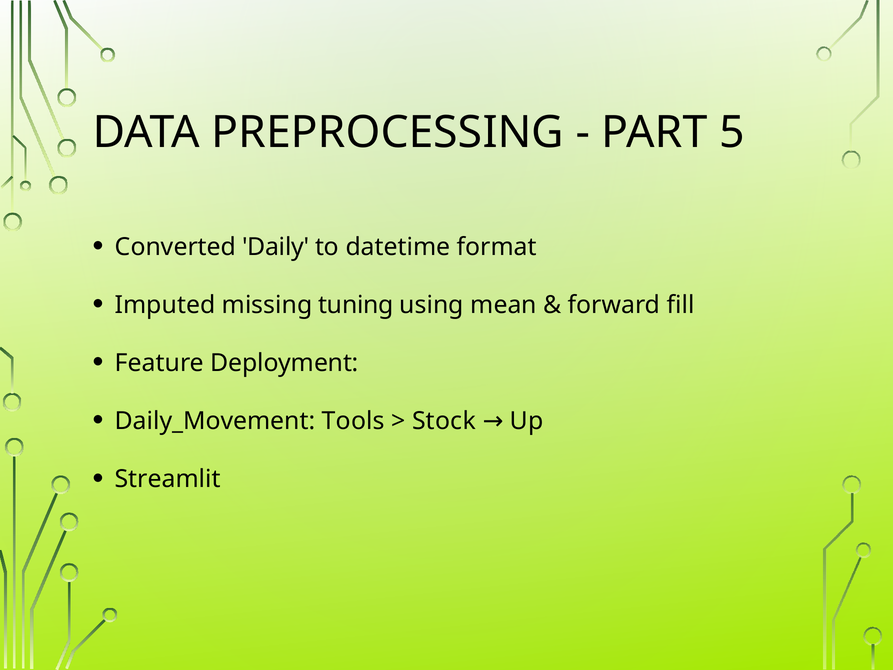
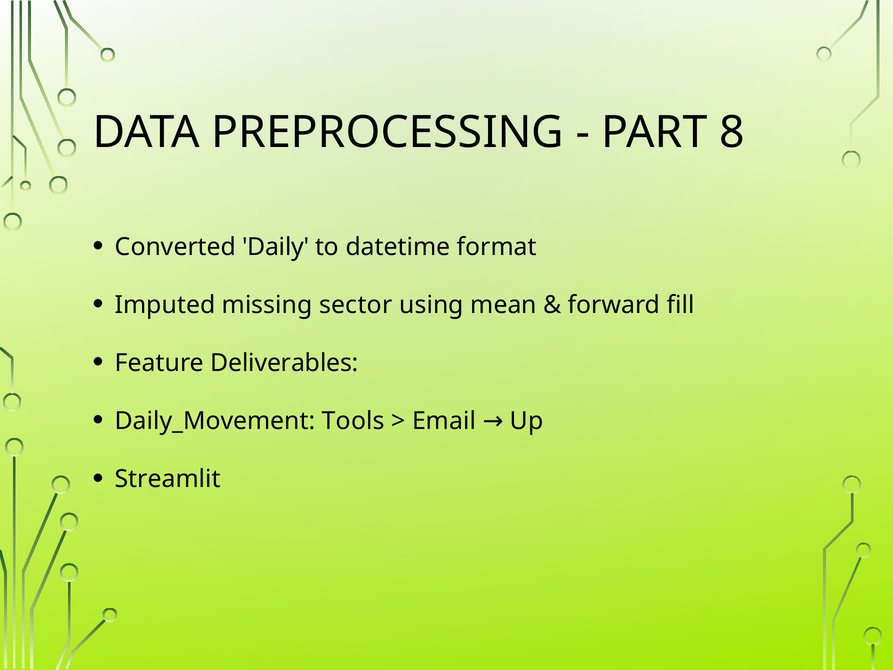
5: 5 -> 8 (732, 132)
tuning: tuning -> sector (356, 305)
Deployment: Deployment -> Deliverables (284, 363)
Stock: Stock -> Email (444, 421)
